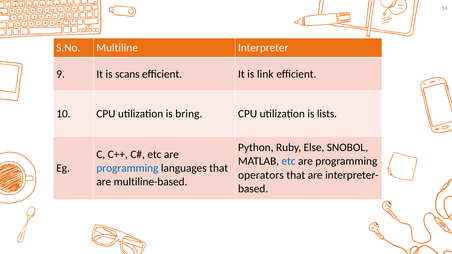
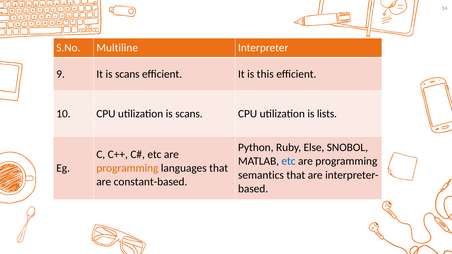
link: link -> this (265, 74)
utilization is bring: bring -> scans (189, 114)
programming colour: blue -> orange (127, 168)
operators: operators -> semantics (261, 175)
multiline-based: multiline-based -> constant-based (151, 182)
